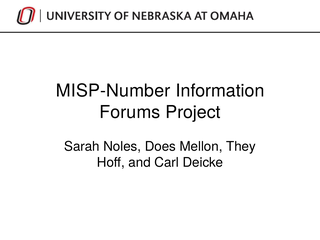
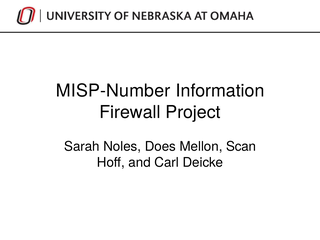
Forums: Forums -> Firewall (130, 112)
They: They -> Scan (241, 147)
